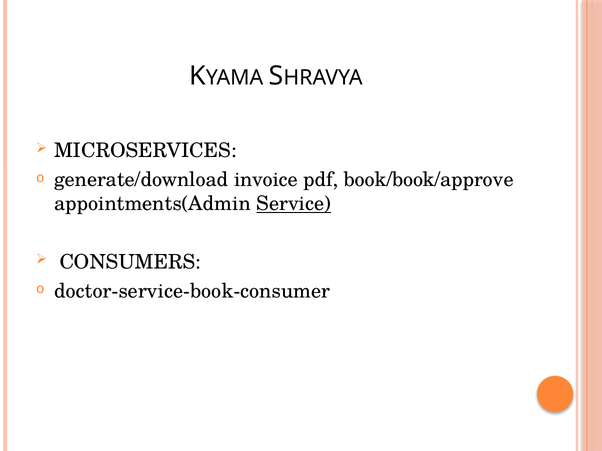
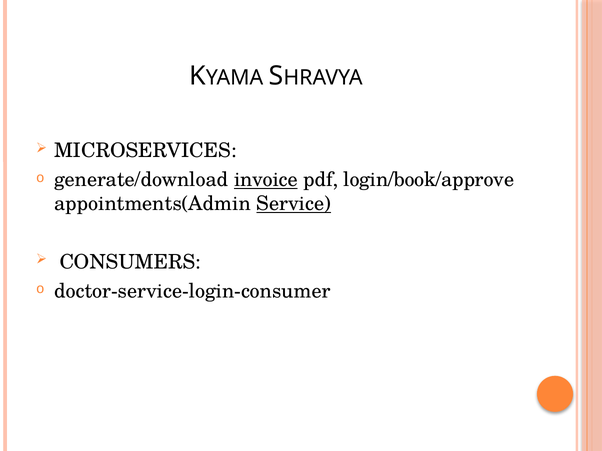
invoice underline: none -> present (266, 180)
book/book/approve: book/book/approve -> login/book/approve (429, 180)
doctor-service-book-consumer: doctor-service-book-consumer -> doctor-service-login-consumer (192, 291)
